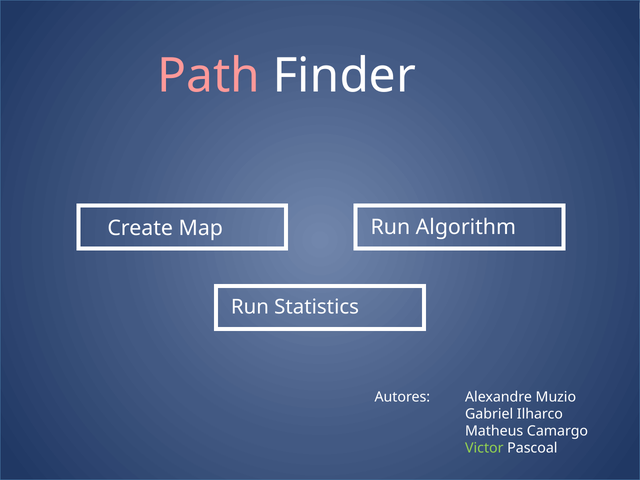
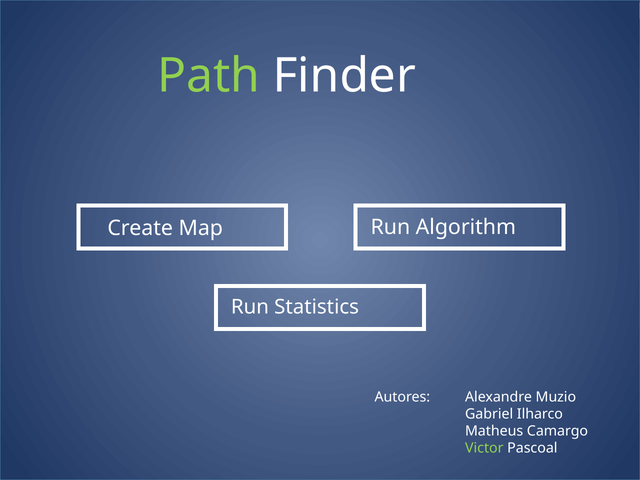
Path colour: pink -> light green (209, 76)
